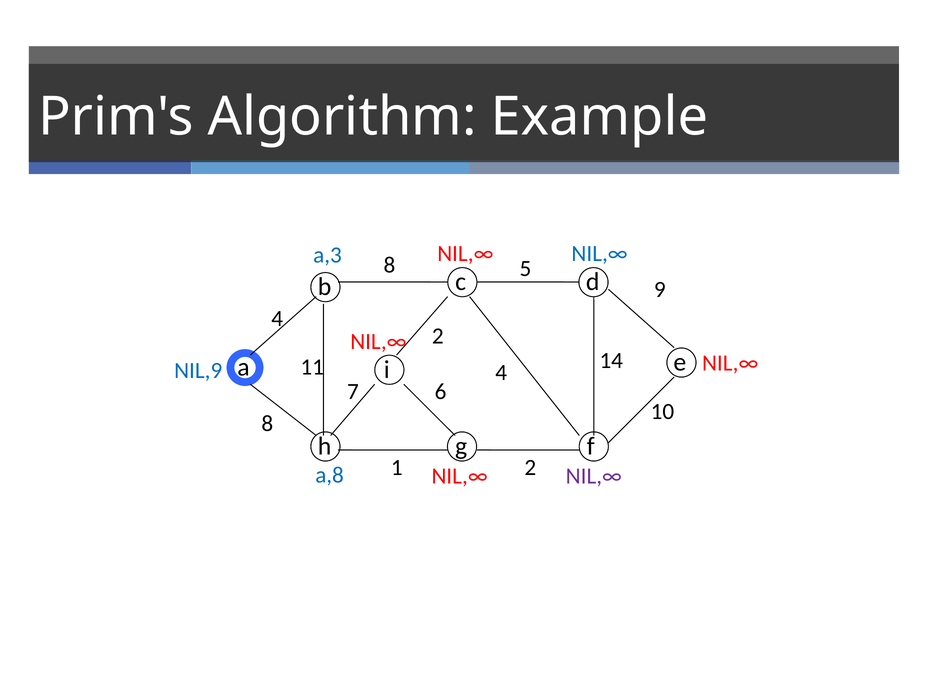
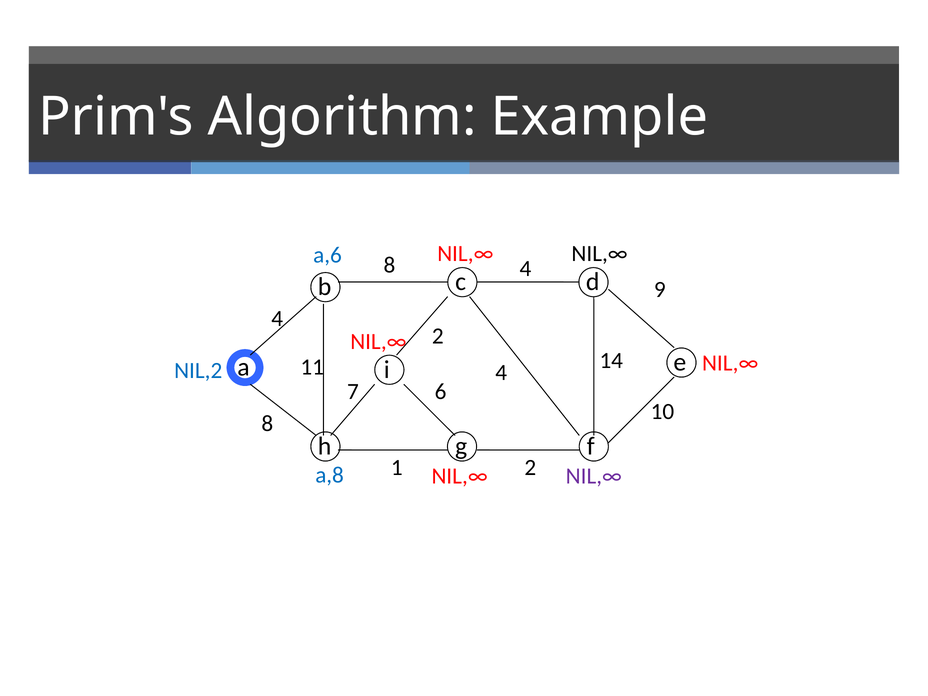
NIL,∞ colour: blue -> black (600, 254)
a,3: a,3 -> a,6 (328, 255)
8 5: 5 -> 4 (525, 269)
NIL,9: NIL,9 -> NIL,2 (198, 371)
